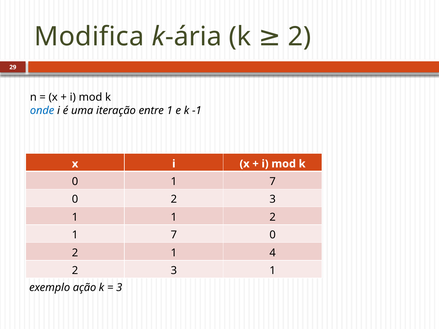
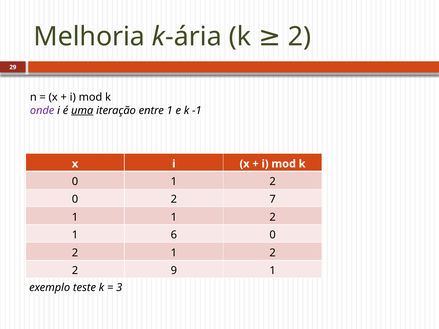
Modifica: Modifica -> Melhoria (89, 37)
onde colour: blue -> purple (42, 110)
uma underline: none -> present (82, 110)
0 1 7: 7 -> 2 (273, 182)
0 2 3: 3 -> 7 (273, 200)
7: 7 -> 6 (174, 235)
2 1 4: 4 -> 2 (273, 253)
3: 3 -> 9 (174, 271)
ação: ação -> teste (84, 288)
